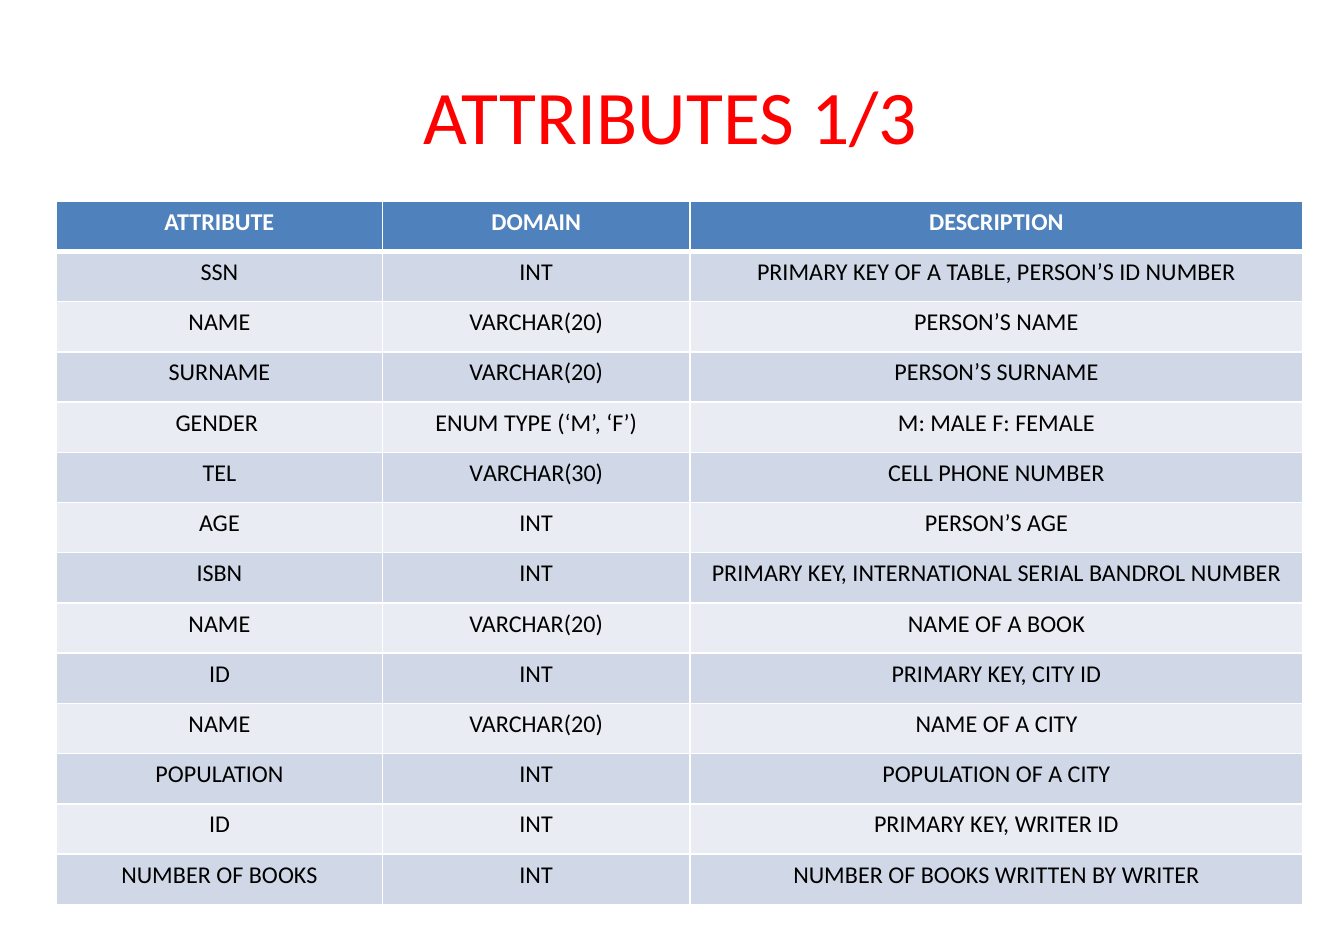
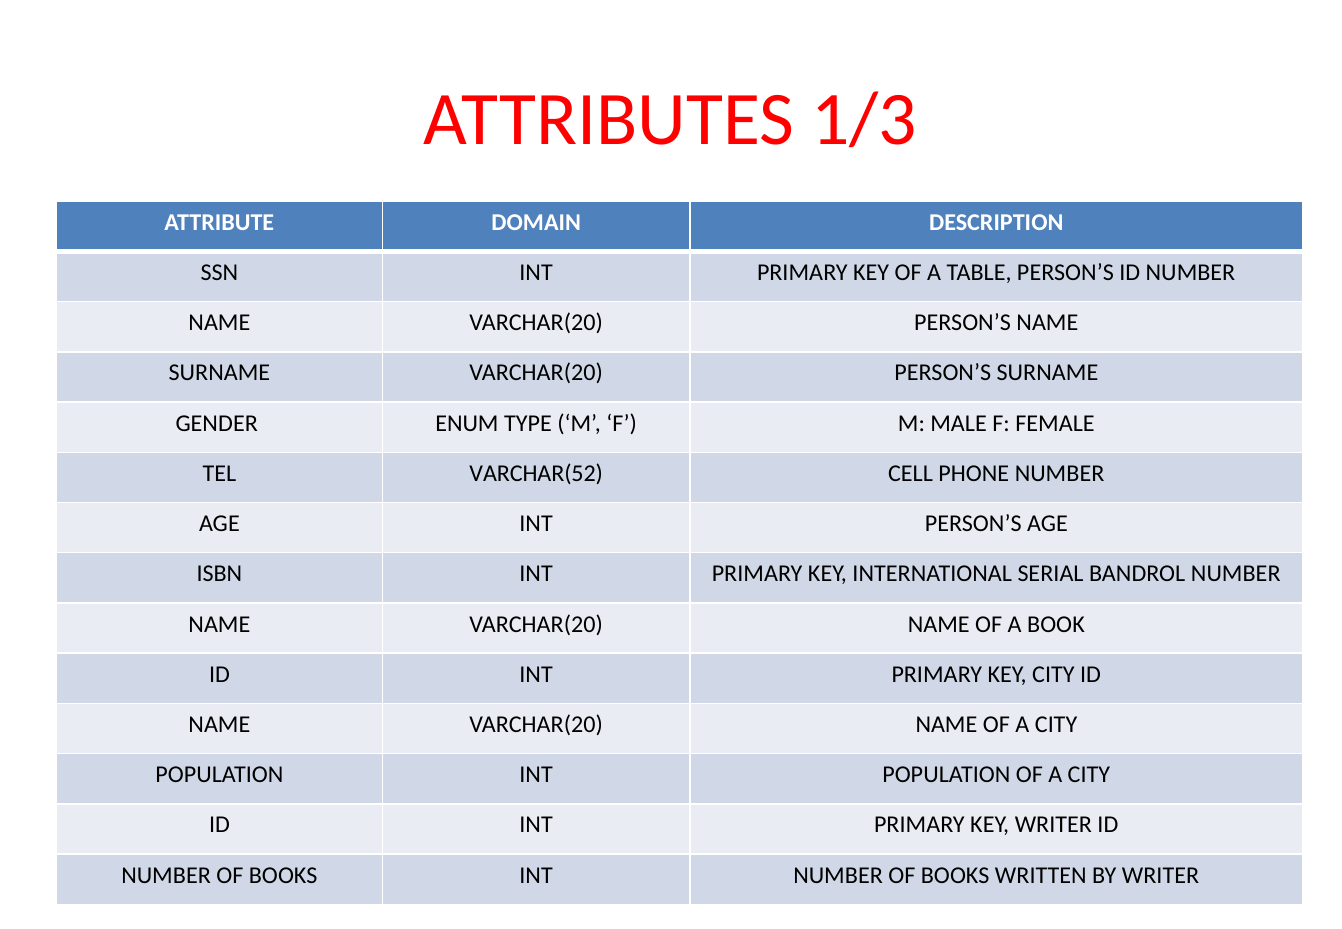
VARCHAR(30: VARCHAR(30 -> VARCHAR(52 (536, 473)
